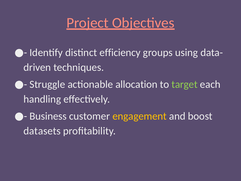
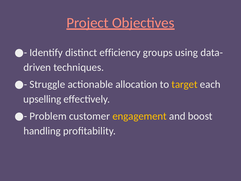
target colour: light green -> yellow (185, 84)
handling: handling -> upselling (42, 99)
Business: Business -> Problem (48, 116)
datasets: datasets -> handling (42, 131)
